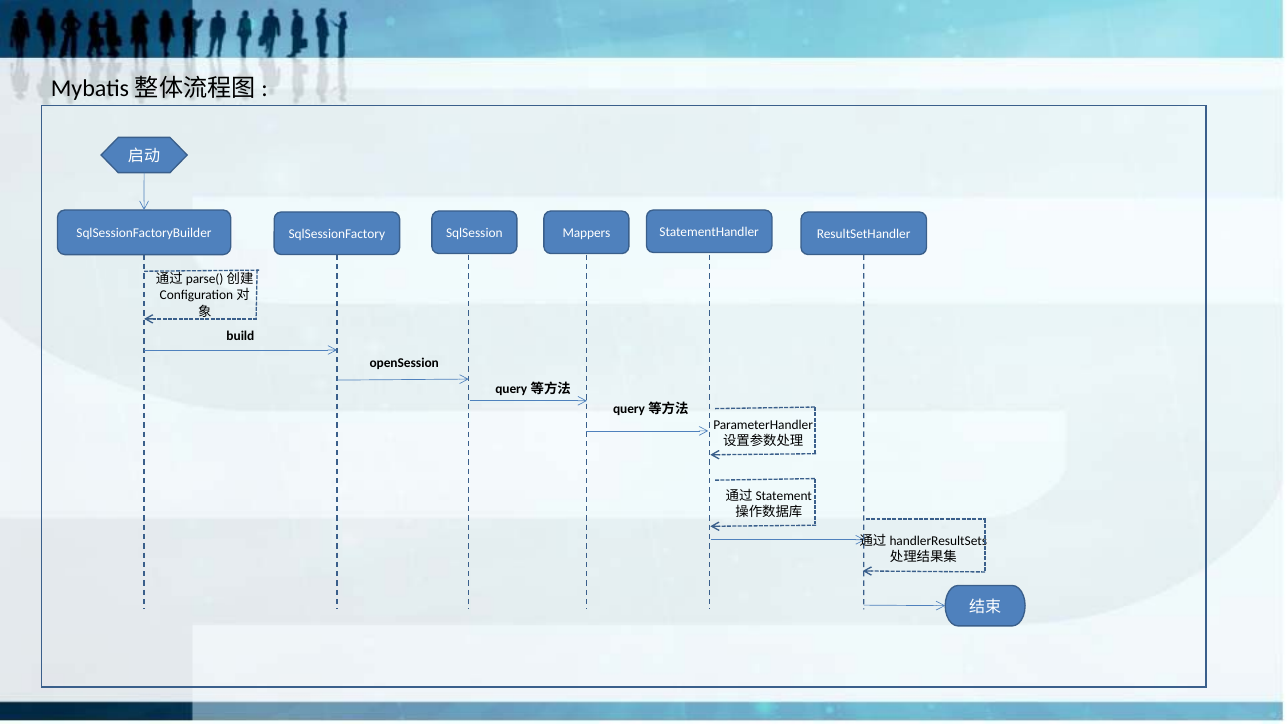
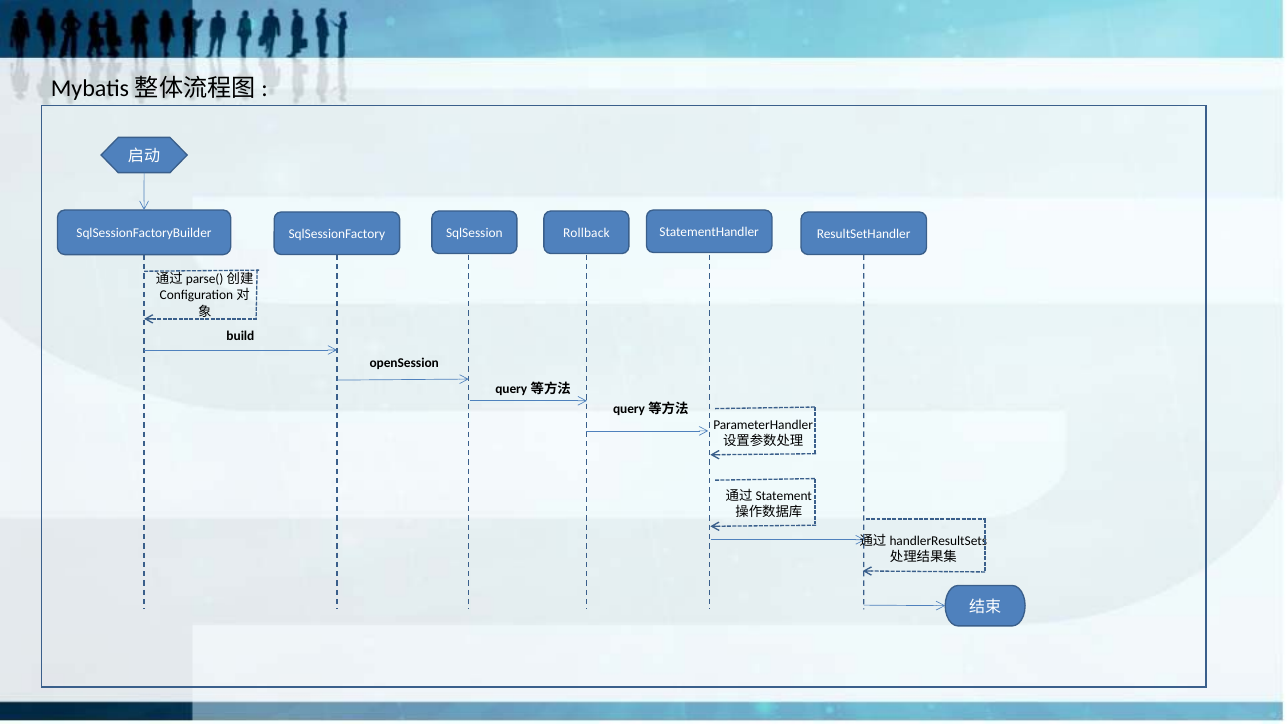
Mappers: Mappers -> Rollback (586, 233)
